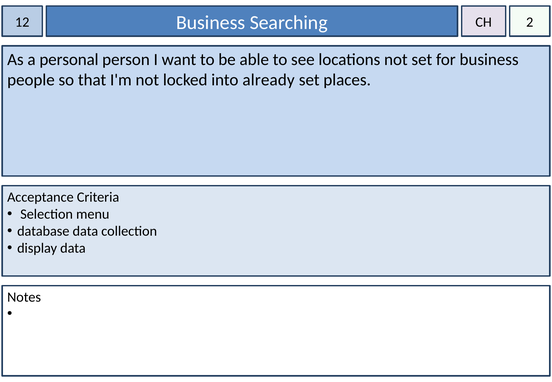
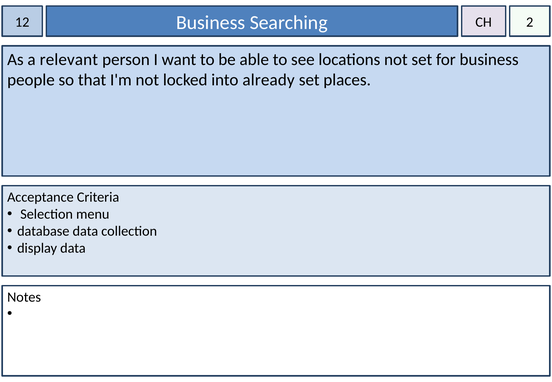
personal: personal -> relevant (69, 60)
